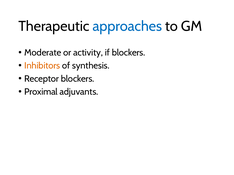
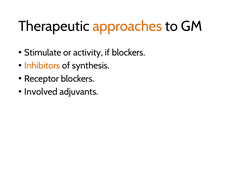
approaches colour: blue -> orange (127, 26)
Moderate: Moderate -> Stimulate (43, 53)
Proximal: Proximal -> Involved (41, 92)
